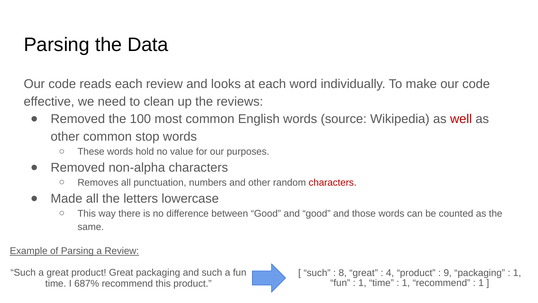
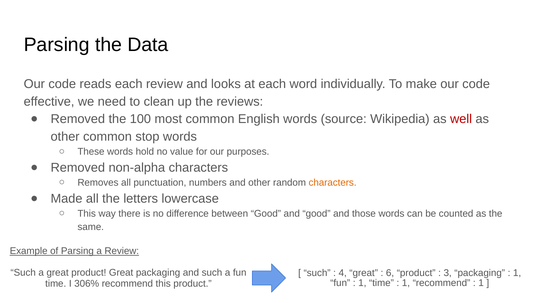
characters colour: red -> orange (333, 182)
8: 8 -> 4 (343, 273)
4: 4 -> 6 (390, 273)
9: 9 -> 3 (448, 273)
687%: 687% -> 306% (87, 283)
